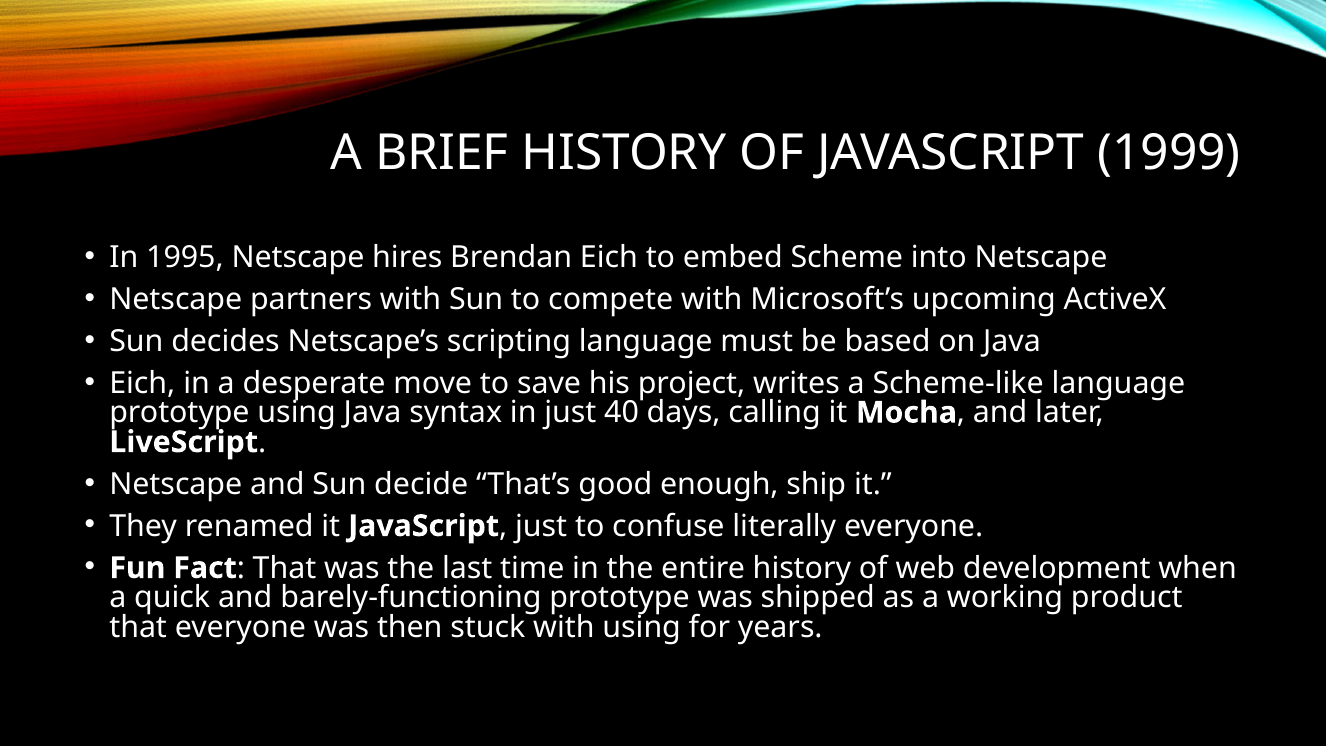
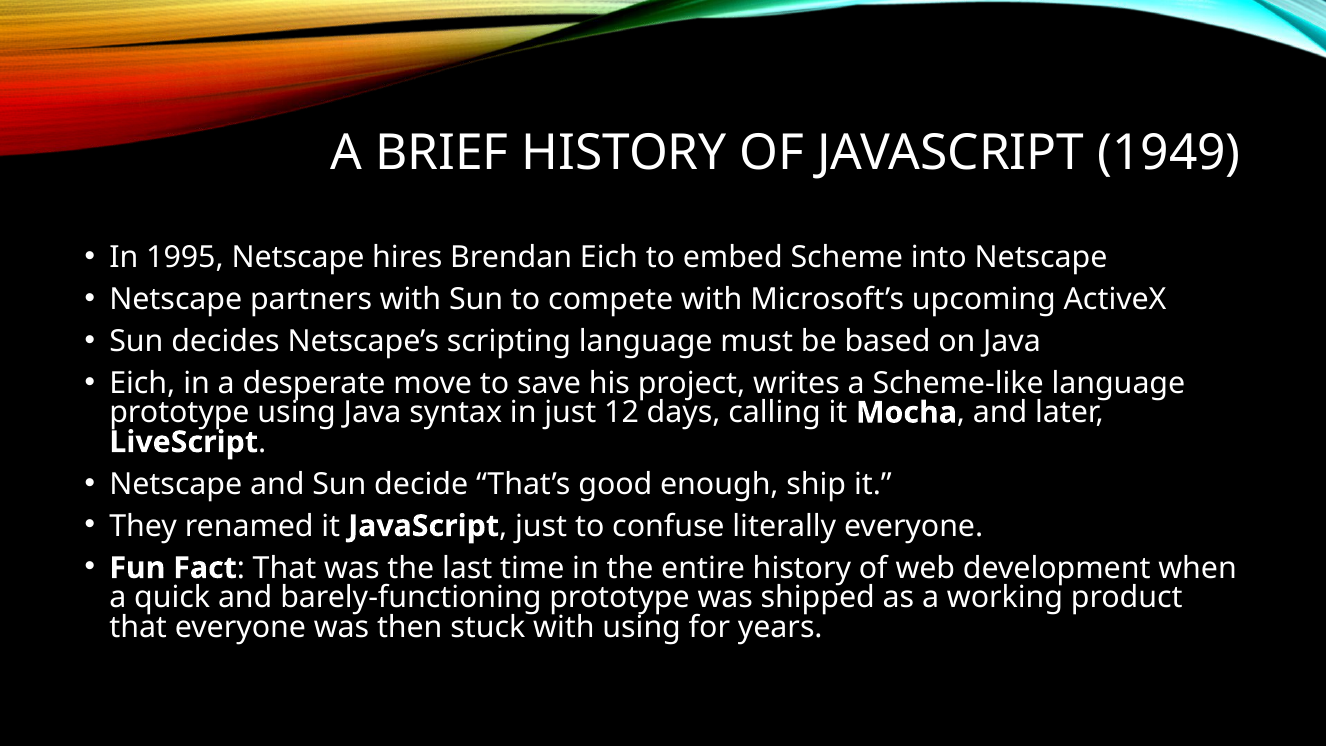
1999: 1999 -> 1949 (1169, 153)
40: 40 -> 12 (622, 413)
